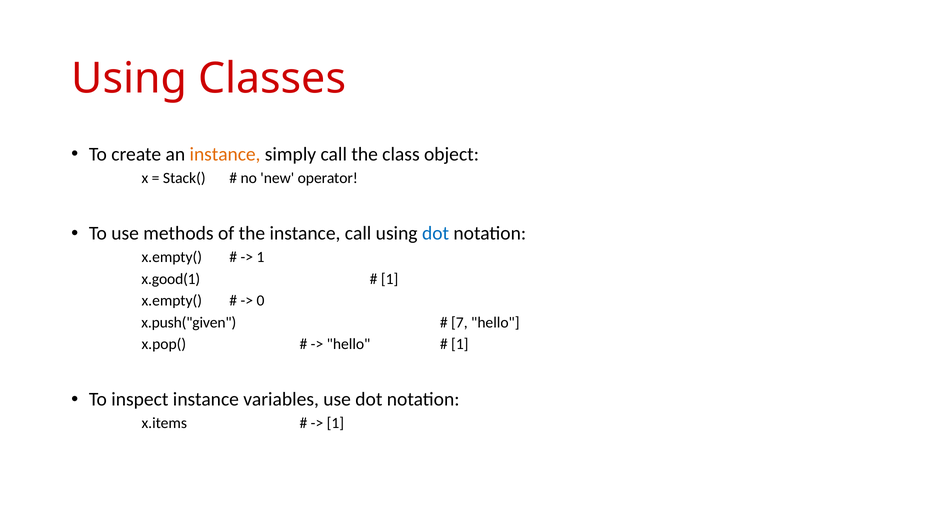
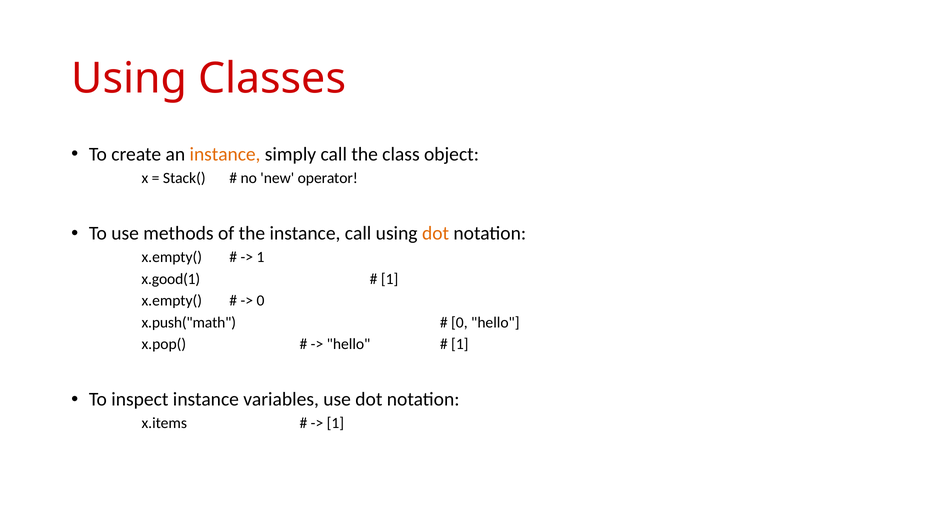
dot colour: blue -> orange (436, 233)
x.push("given: x.push("given -> x.push("math (189, 322)
7: 7 -> 0 (459, 322)
